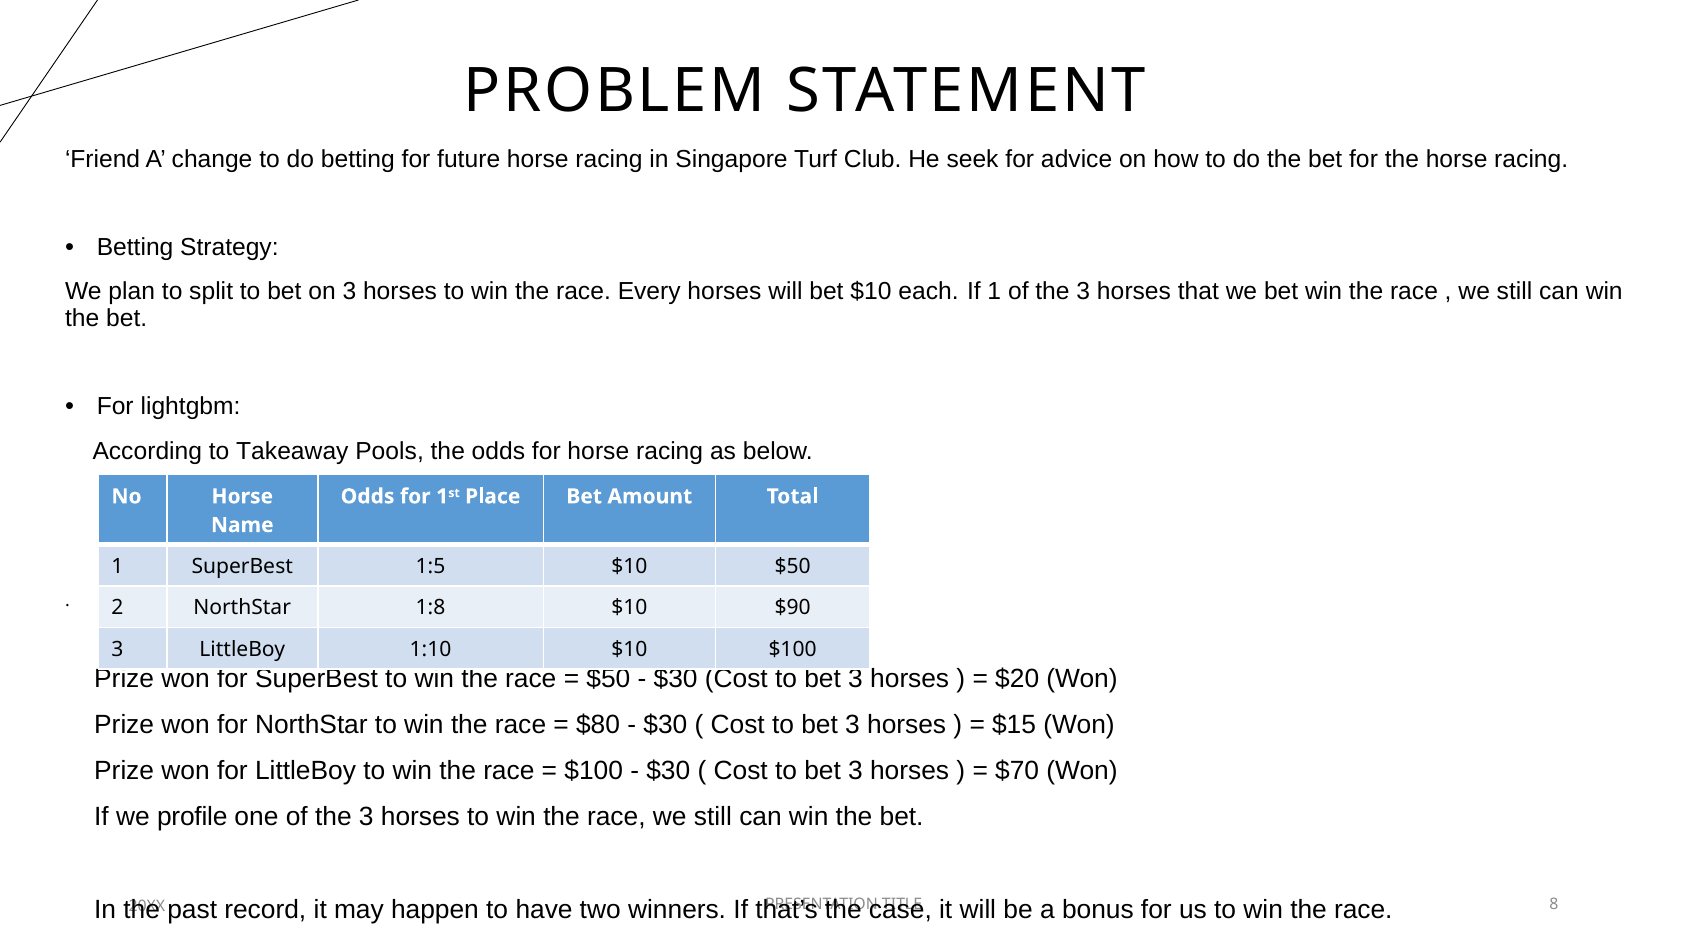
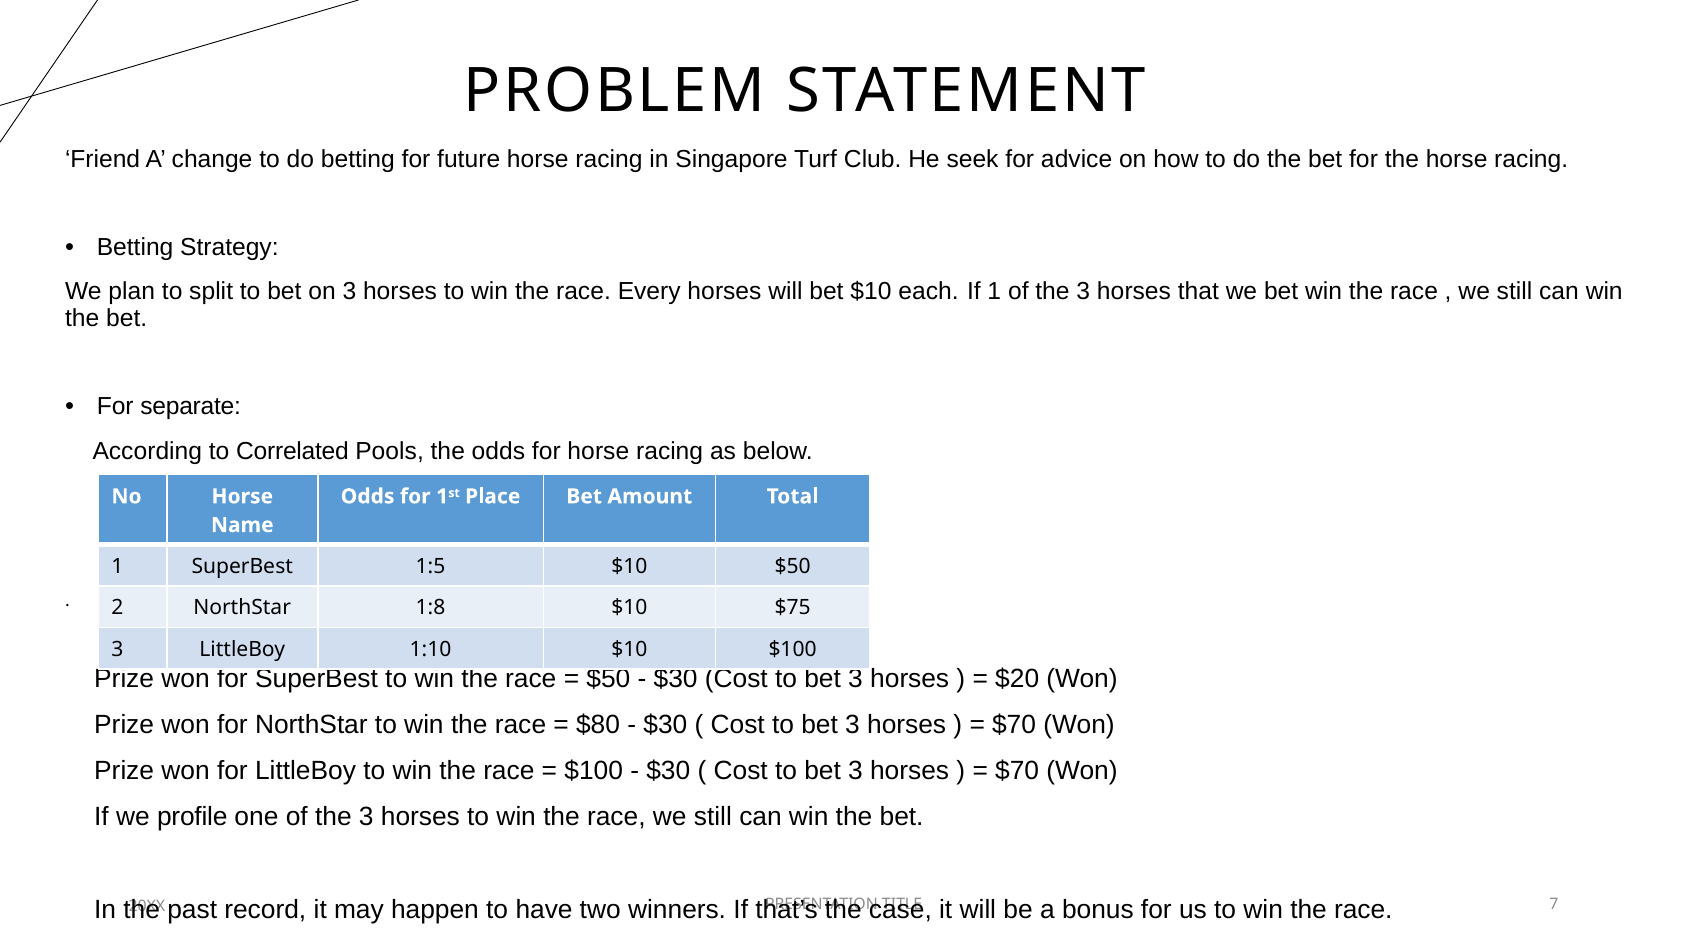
lightgbm: lightgbm -> separate (191, 407)
Takeaway: Takeaway -> Correlated (292, 451)
$90: $90 -> $75 (793, 608)
$15: $15 -> $70 (1014, 725)
8: 8 -> 7 (1554, 905)
